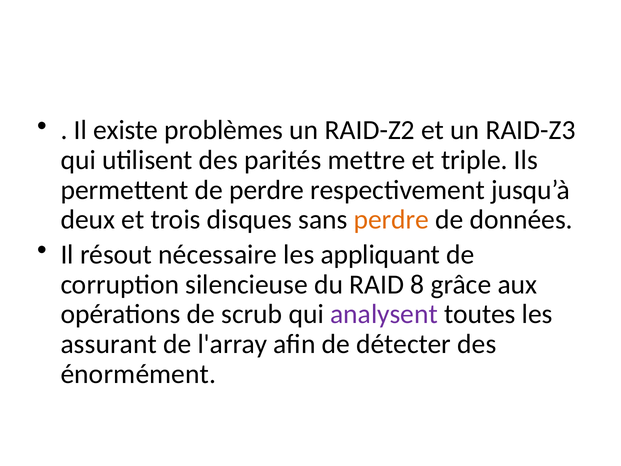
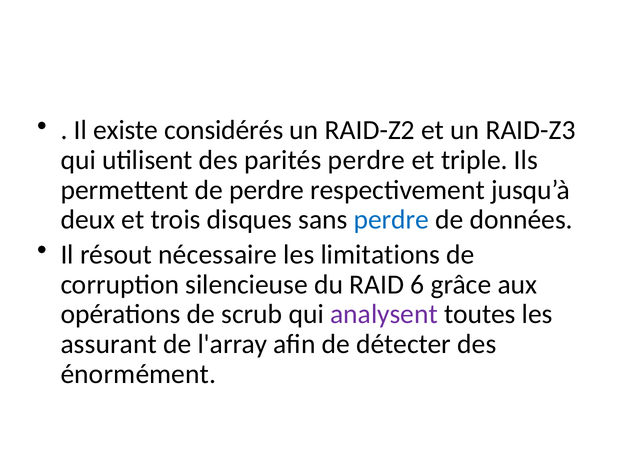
problèmes: problèmes -> considérés (224, 130)
parités mettre: mettre -> perdre (366, 160)
perdre colour: orange -> blue (391, 220)
appliquant: appliquant -> limitations (380, 255)
8: 8 -> 6 (417, 284)
